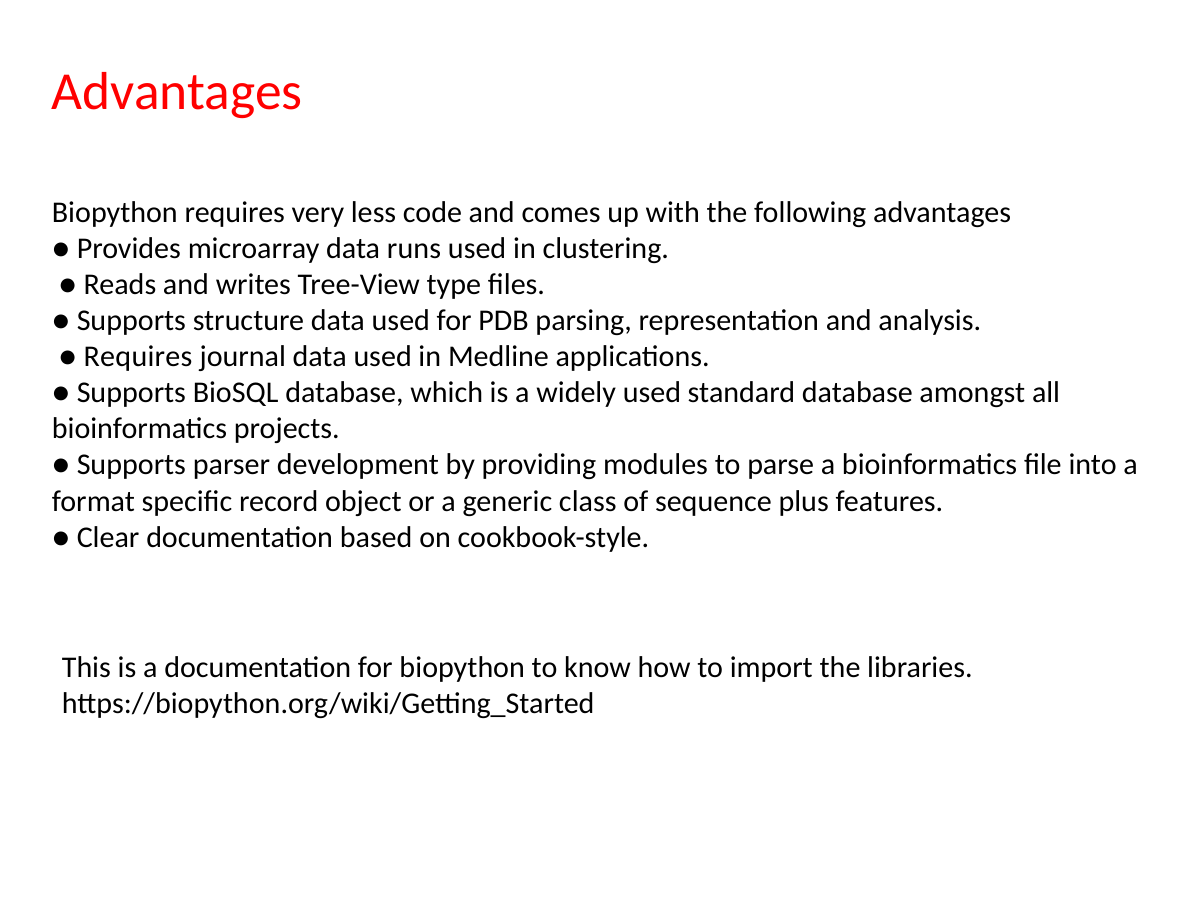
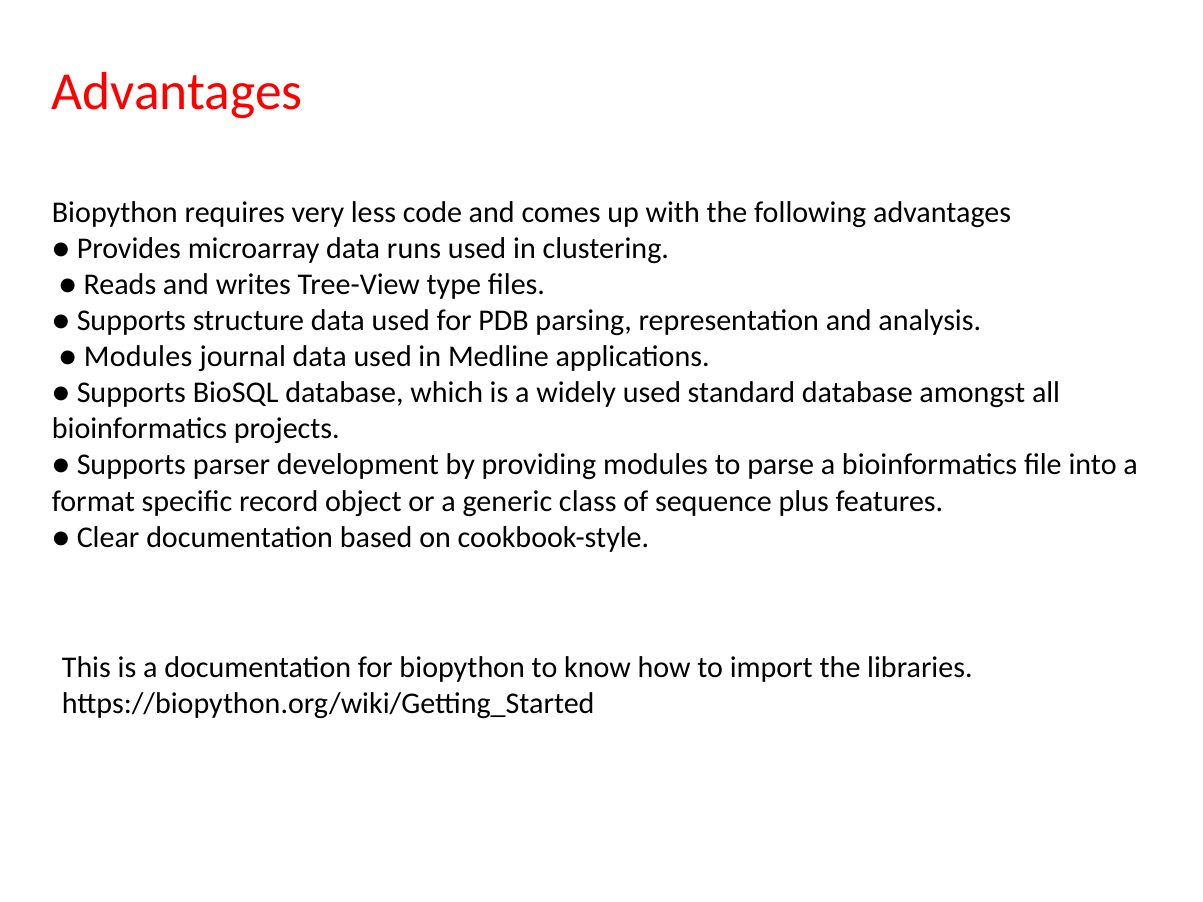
Requires: Requires -> Modules (138, 357)
